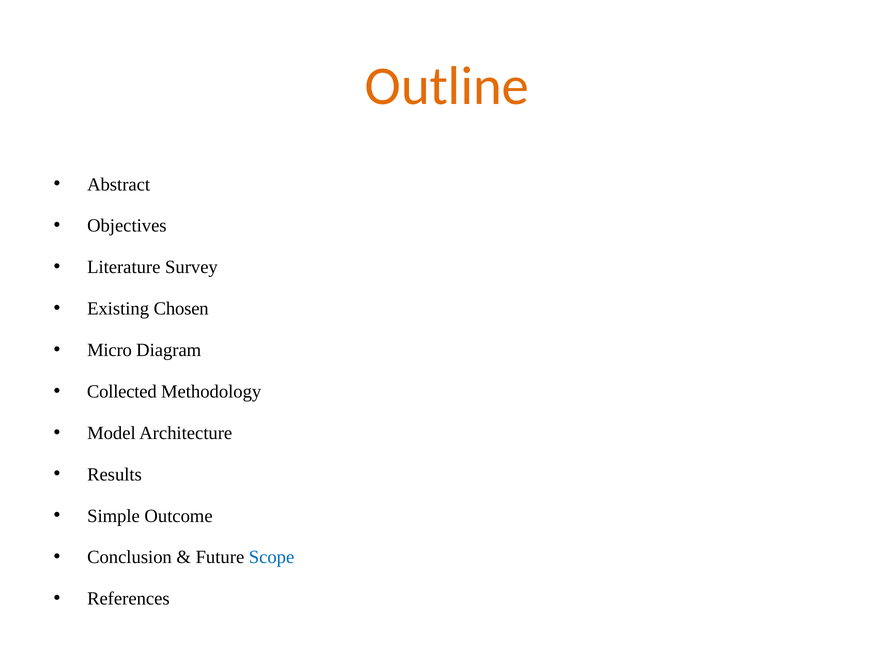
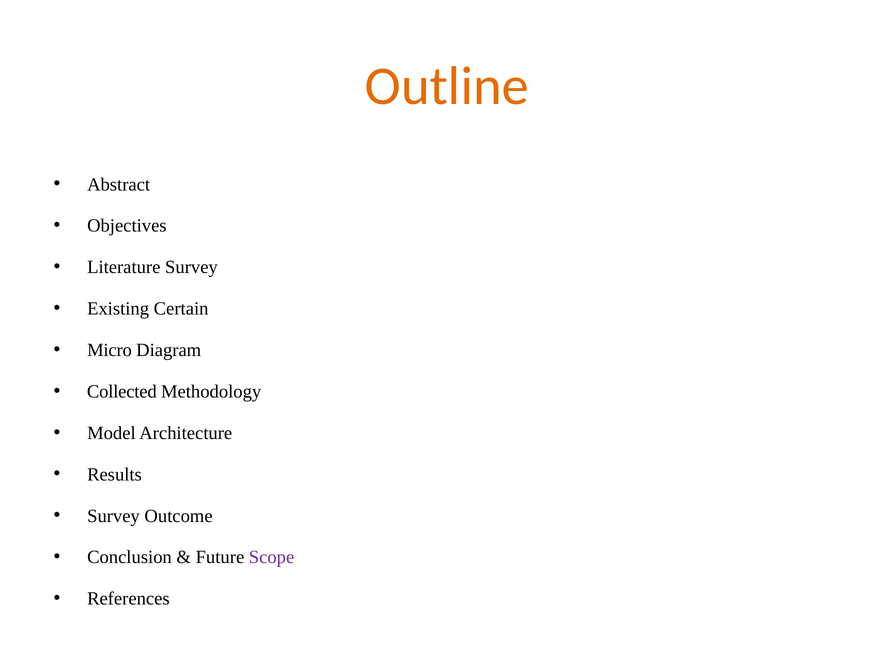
Chosen: Chosen -> Certain (181, 309)
Simple: Simple -> Survey (113, 516)
Scope colour: blue -> purple (272, 558)
